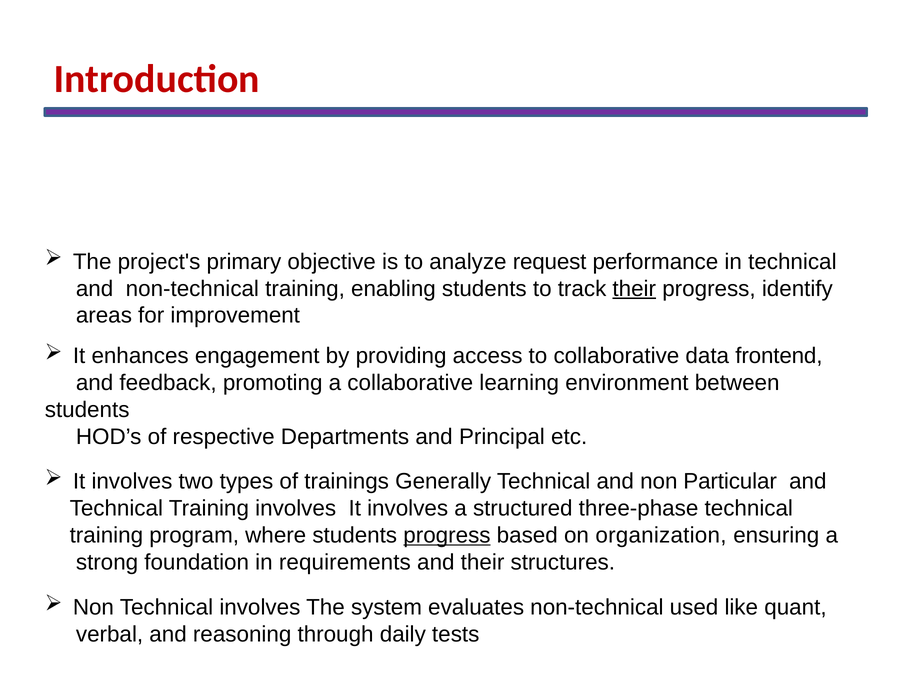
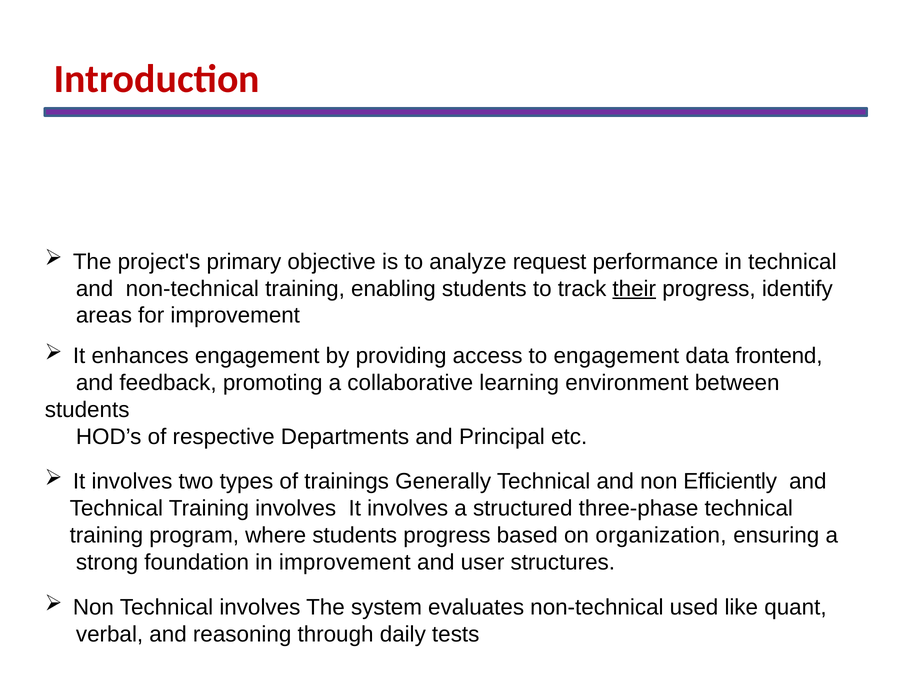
to collaborative: collaborative -> engagement (616, 356)
Particular: Particular -> Efficiently (730, 481)
progress underline: present -> none (447, 535)
in requirements: requirements -> improvement (345, 562)
and their: their -> user (483, 562)
